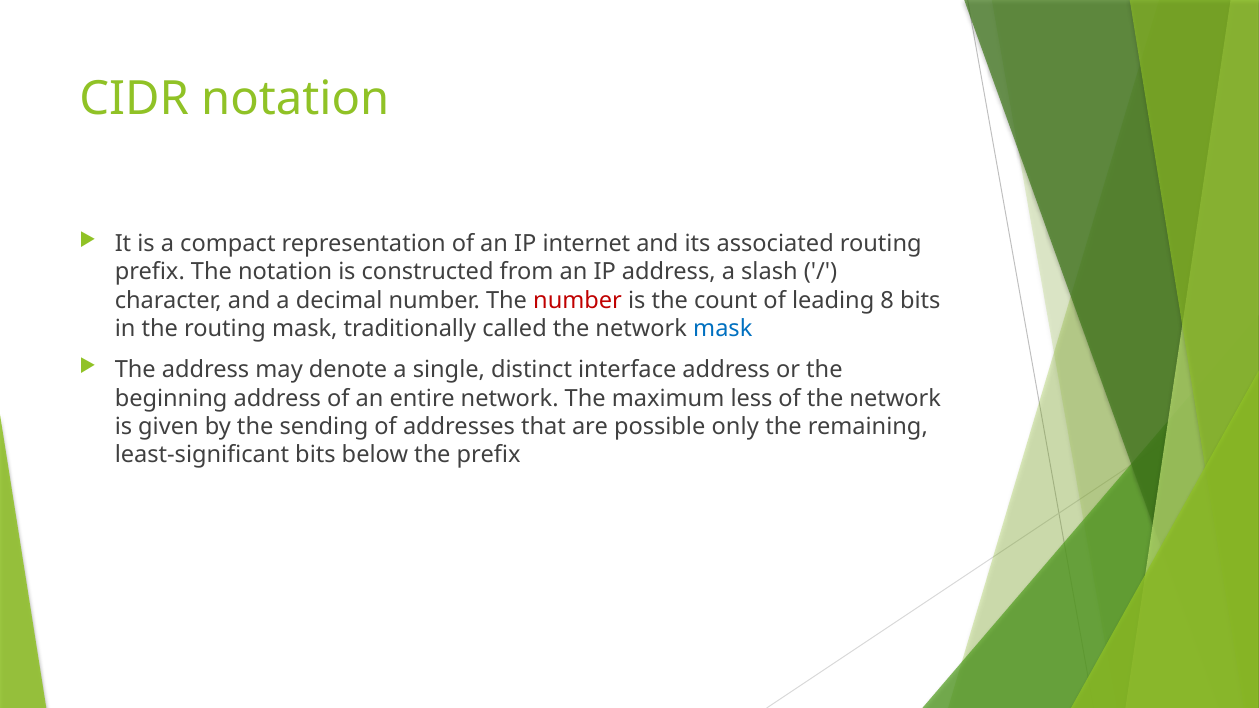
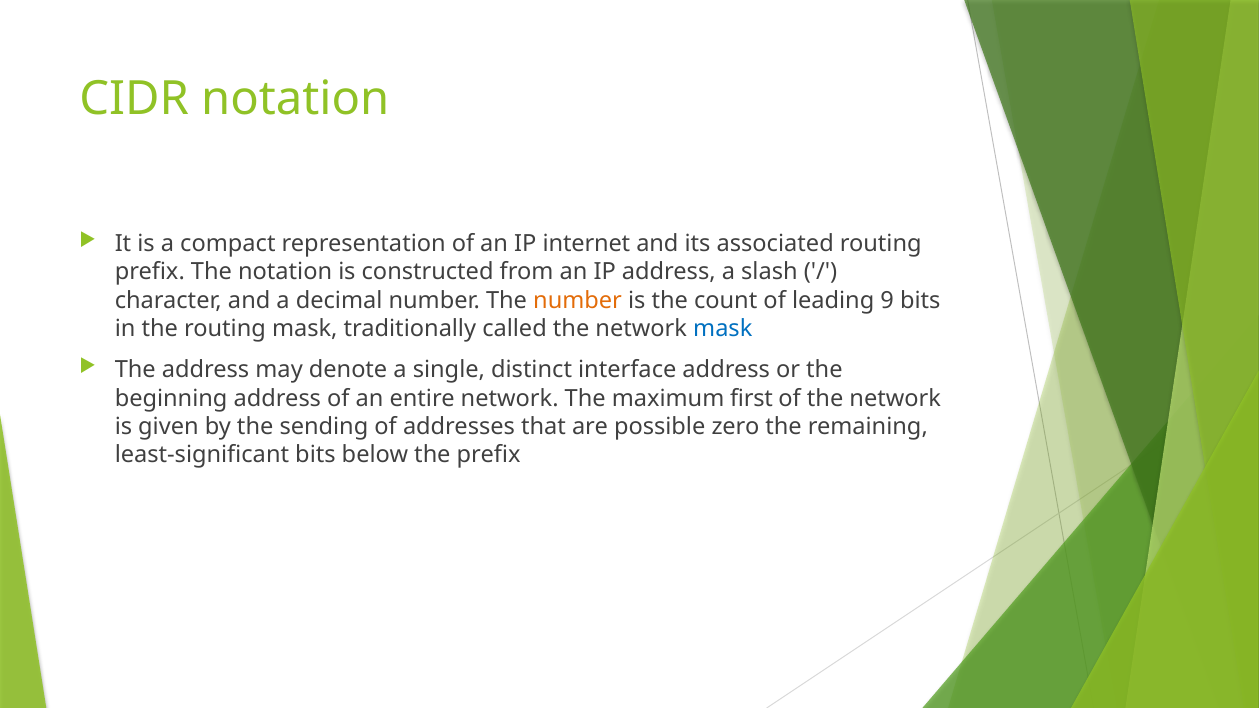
number colour: red -> orange (578, 300)
8: 8 -> 9 (887, 300)
less: less -> first (752, 398)
only: only -> zero (735, 427)
